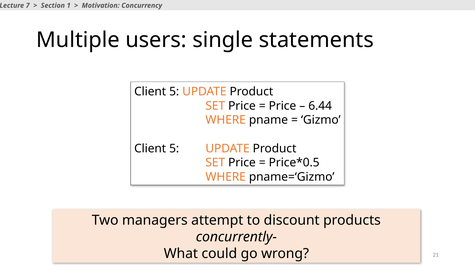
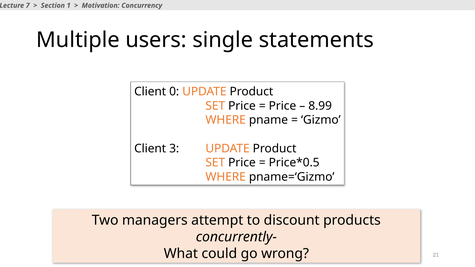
5: 5 -> 0 (174, 92)
6.44: 6.44 -> 8.99 (320, 106)
5: 5 -> 3 (174, 149)
